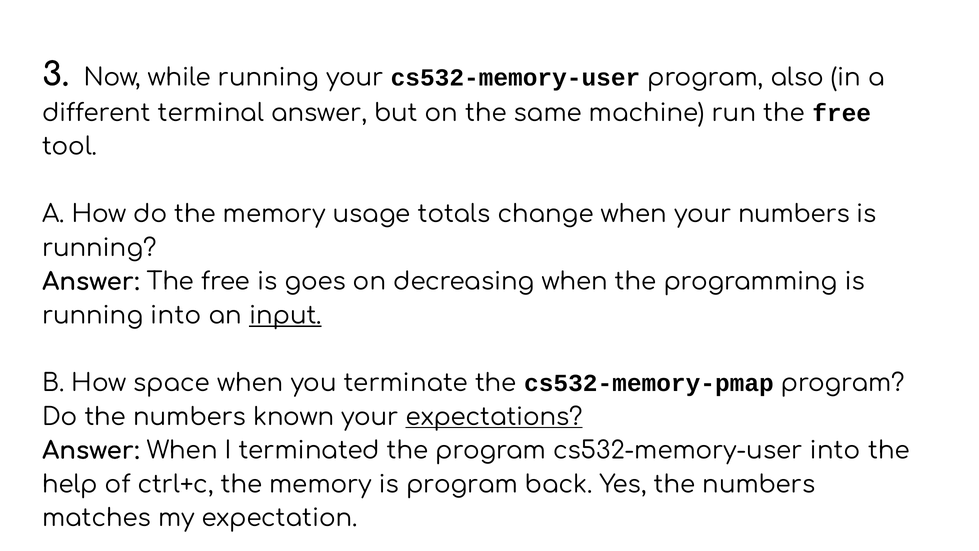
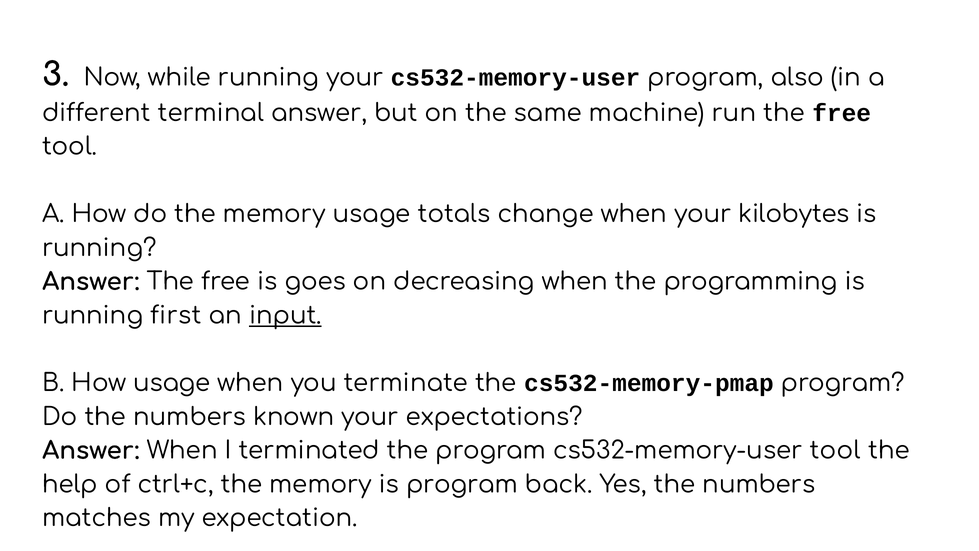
your numbers: numbers -> kilobytes (794, 214)
running into: into -> first (176, 315)
How space: space -> usage (172, 383)
expectations underline: present -> none (494, 417)
cs532-memory-user into: into -> tool (835, 451)
